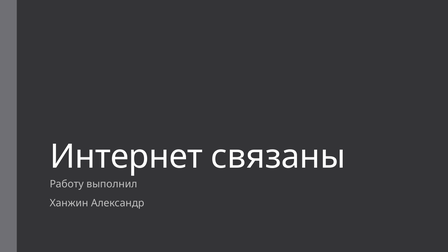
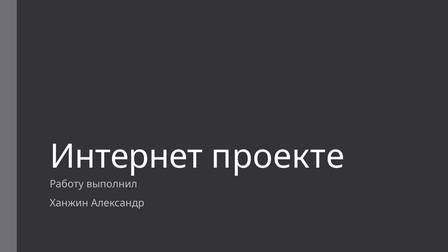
связаны: связаны -> проекте (278, 157)
